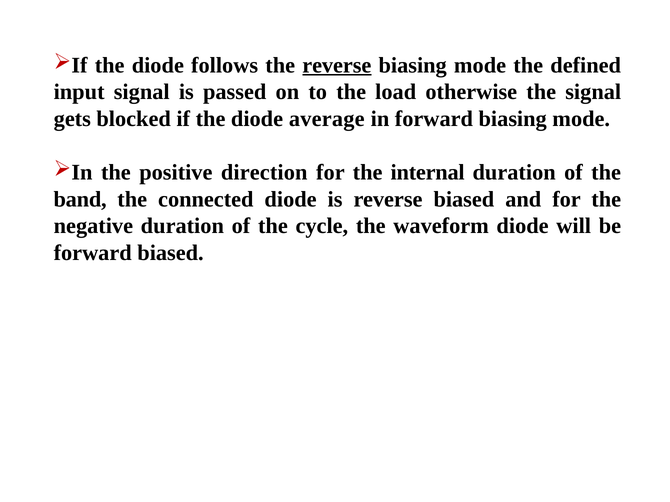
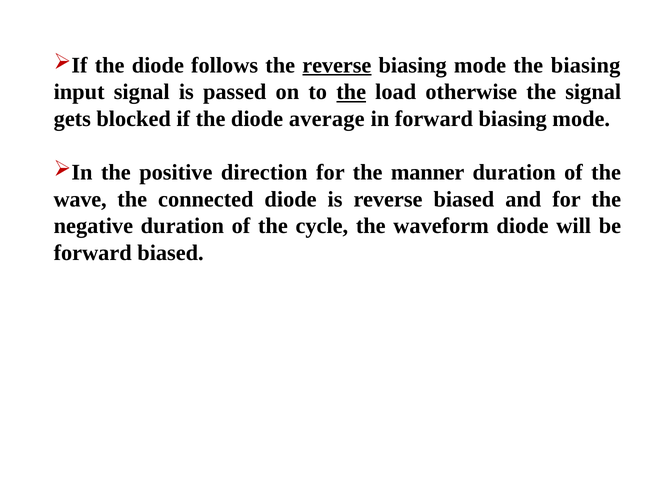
the defined: defined -> biasing (586, 65)
the underline: none -> present (351, 92)
internal: internal -> manner (428, 173)
band: band -> wave (80, 199)
